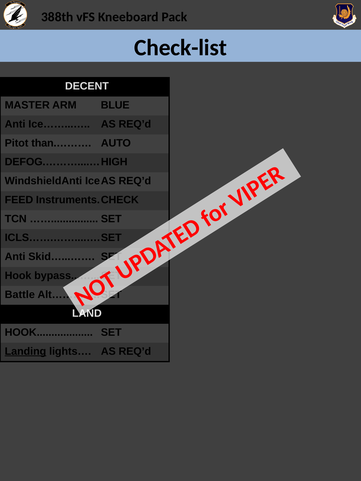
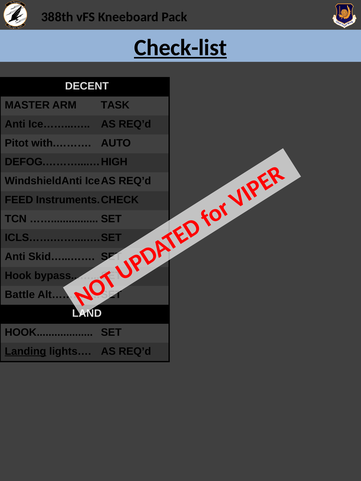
Check-list underline: none -> present (181, 48)
BLUE: BLUE -> TASK (115, 105)
than.………: than.……… -> with.……… (61, 143)
